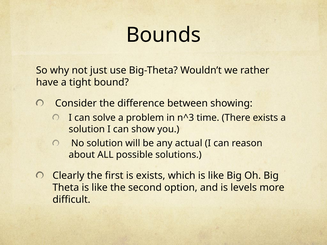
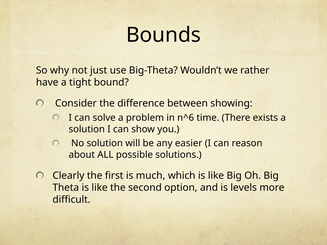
n^3: n^3 -> n^6 (186, 118)
actual: actual -> easier (189, 143)
is exists: exists -> much (151, 176)
